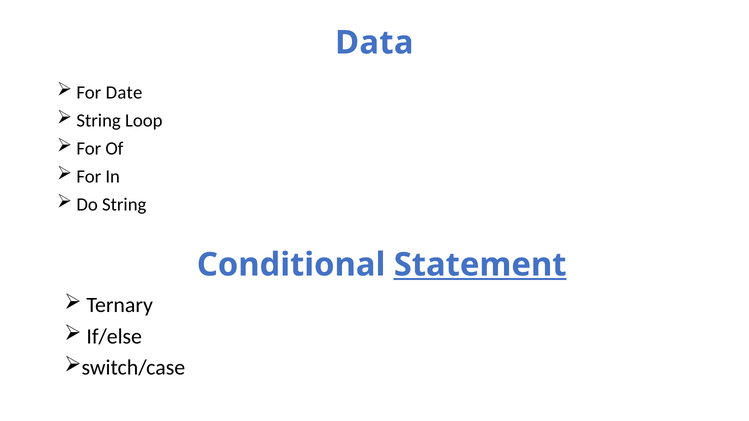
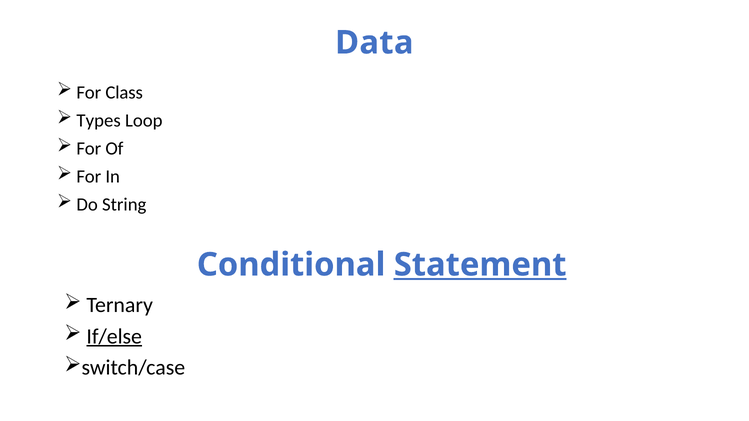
Date: Date -> Class (124, 92)
String: String -> Types (99, 120)
If/else underline: none -> present (114, 337)
